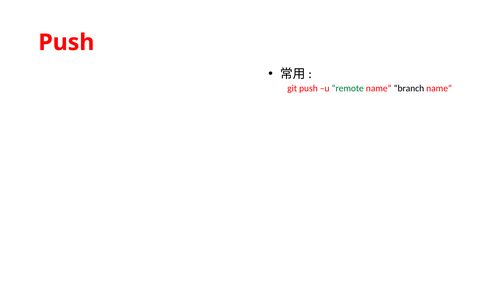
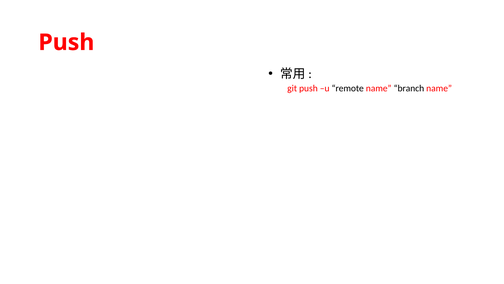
remote colour: green -> black (348, 88)
